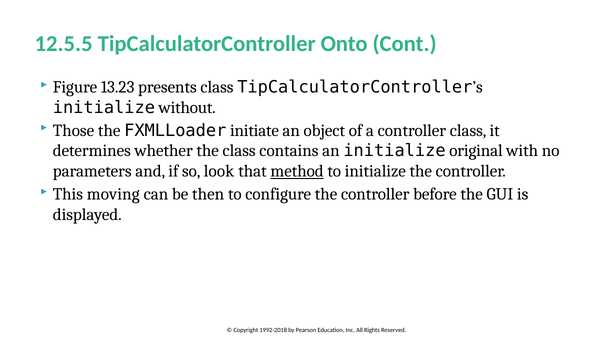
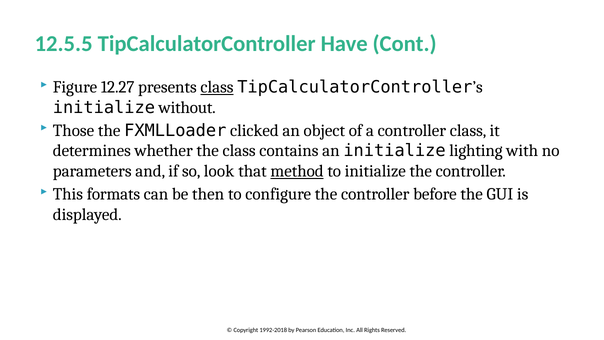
Onto: Onto -> Have (344, 43)
13.23: 13.23 -> 12.27 (118, 87)
class underline: none -> present (217, 87)
initiate: initiate -> clicked (254, 130)
original: original -> lighting (476, 151)
moving: moving -> formats (113, 194)
